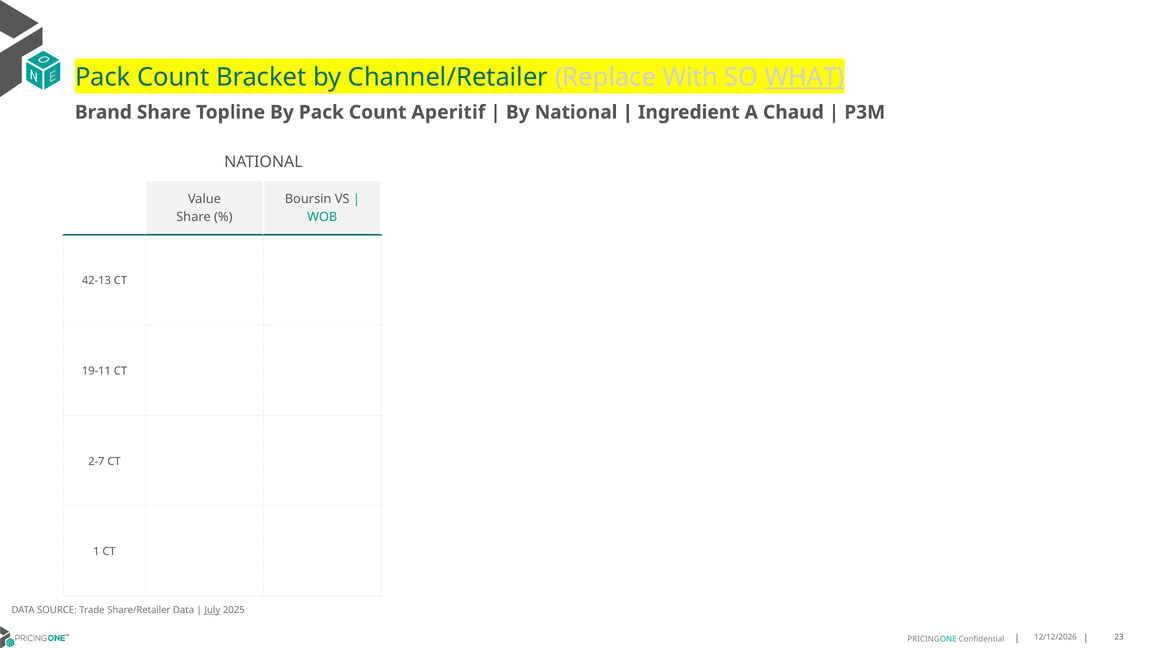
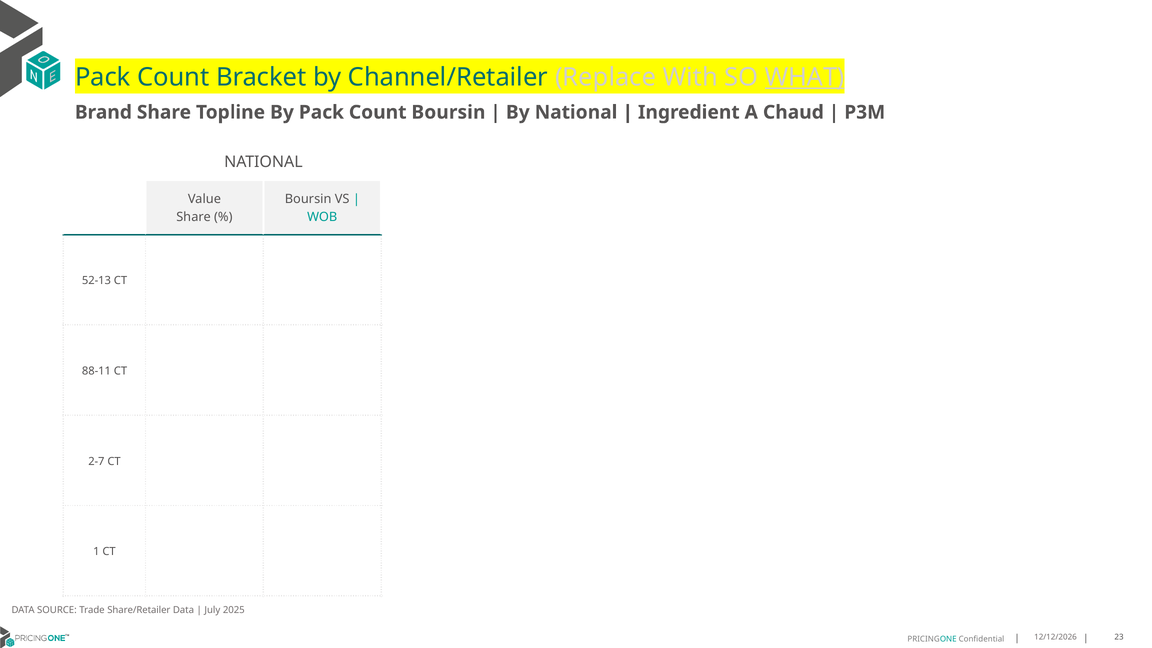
Count Aperitif: Aperitif -> Boursin (448, 112)
42-13: 42-13 -> 52-13 (96, 281)
19-11: 19-11 -> 88-11 (96, 371)
July underline: present -> none (212, 610)
